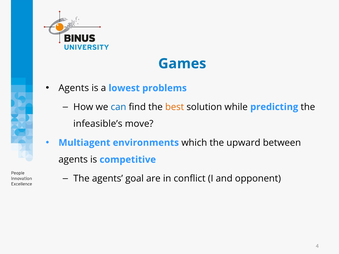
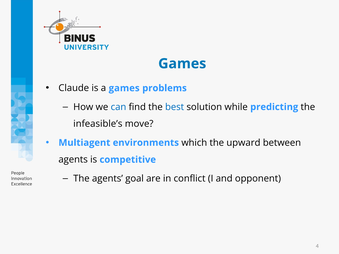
Agents: Agents -> Claude (74, 88)
a lowest: lowest -> games (124, 88)
best colour: orange -> blue (175, 107)
